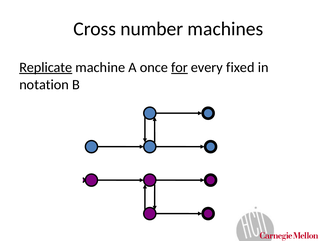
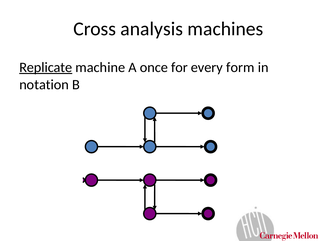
number: number -> analysis (152, 29)
for underline: present -> none (180, 67)
fixed: fixed -> form (240, 67)
